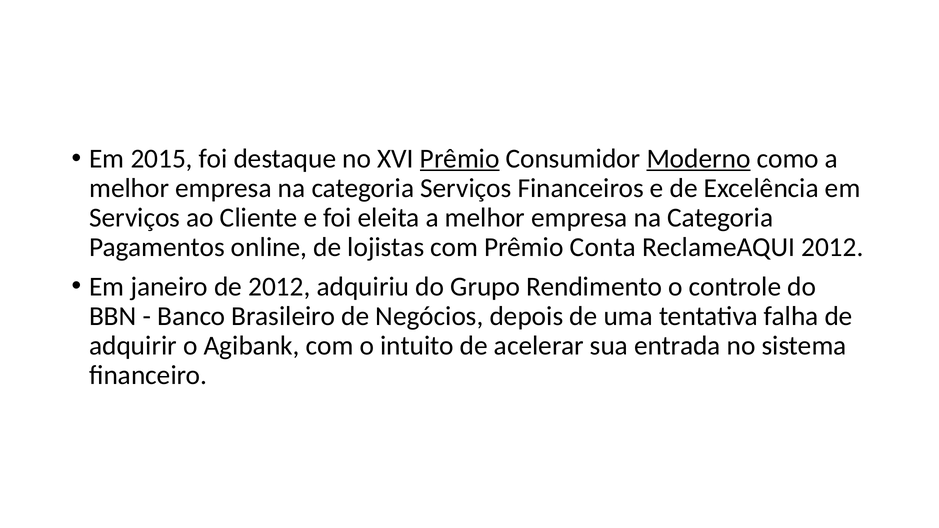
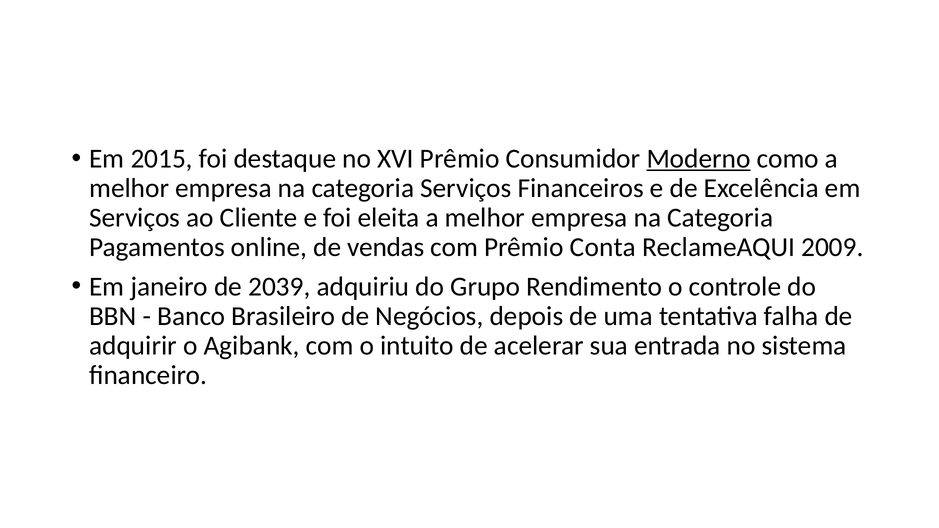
Prêmio underline: present -> none (460, 159)
lojistas: lojistas -> vendas (386, 247)
ReclameAQUI 2012: 2012 -> 2009 (832, 247)
de 2012: 2012 -> 2039 (279, 287)
